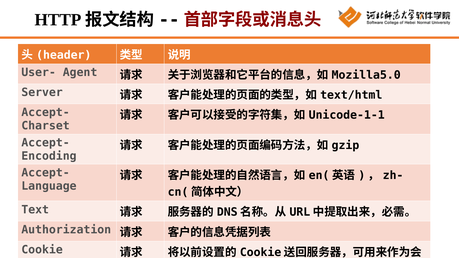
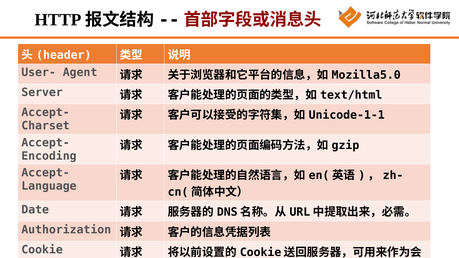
Text: Text -> Date (35, 210)
